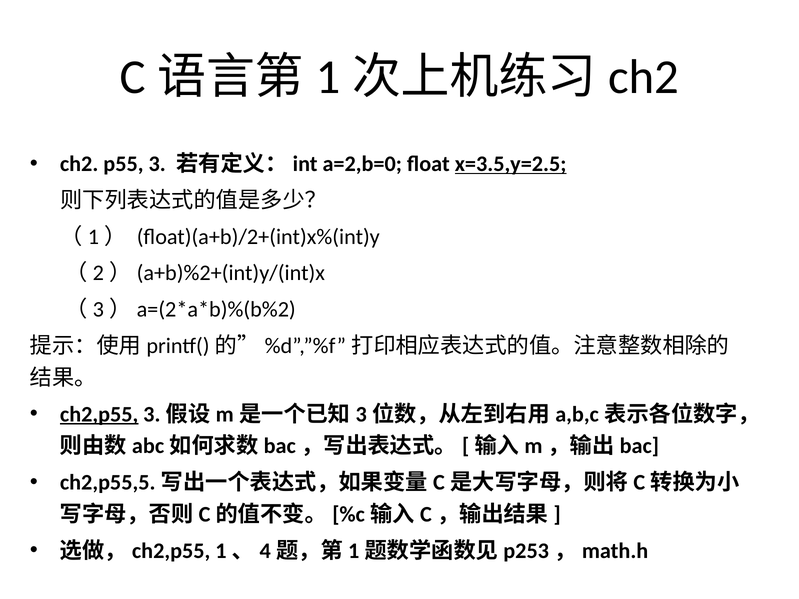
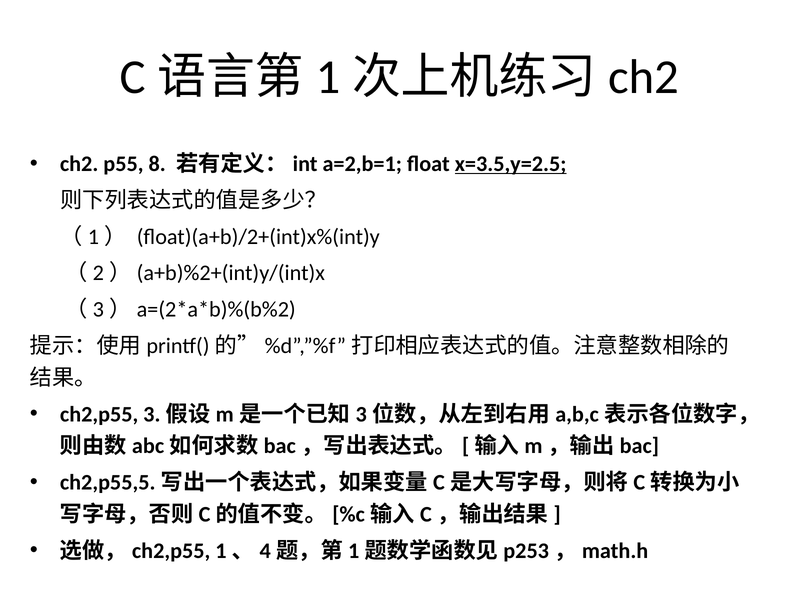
3: 3 -> 8 (157, 164)
a=2,b=0: a=2,b=0 -> a=2,b=1 (362, 164)
ch2,p55 underline: present -> none (99, 414)
